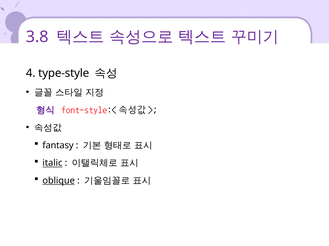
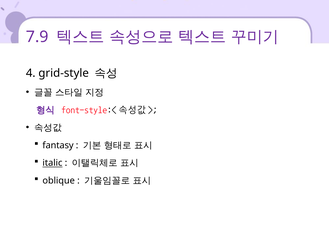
3.8: 3.8 -> 7.9 (37, 37)
type-style: type-style -> grid-style (64, 73)
oblique underline: present -> none (59, 181)
